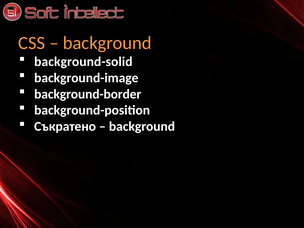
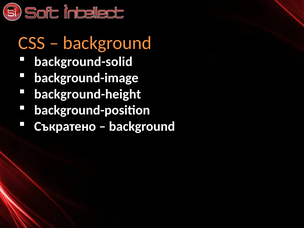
background-border: background-border -> background-height (88, 94)
